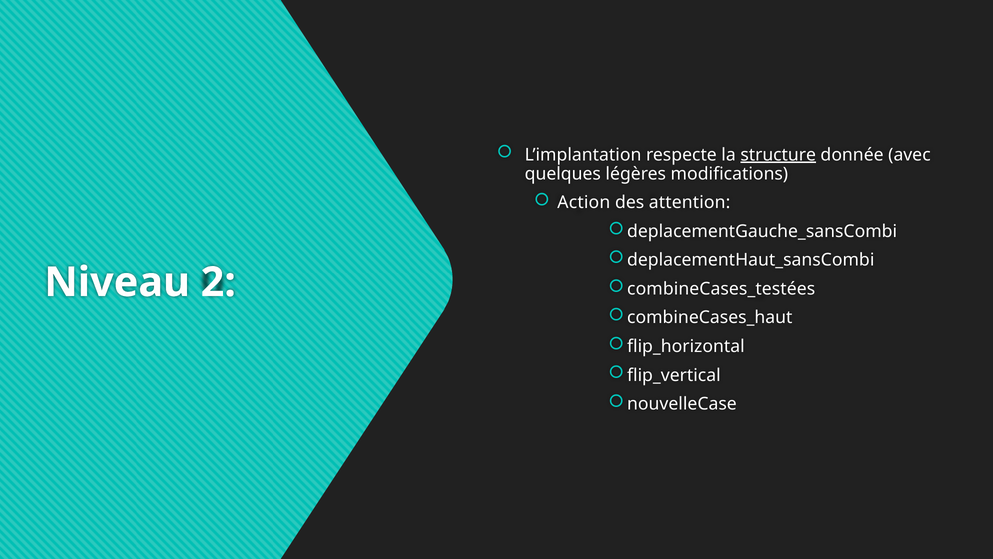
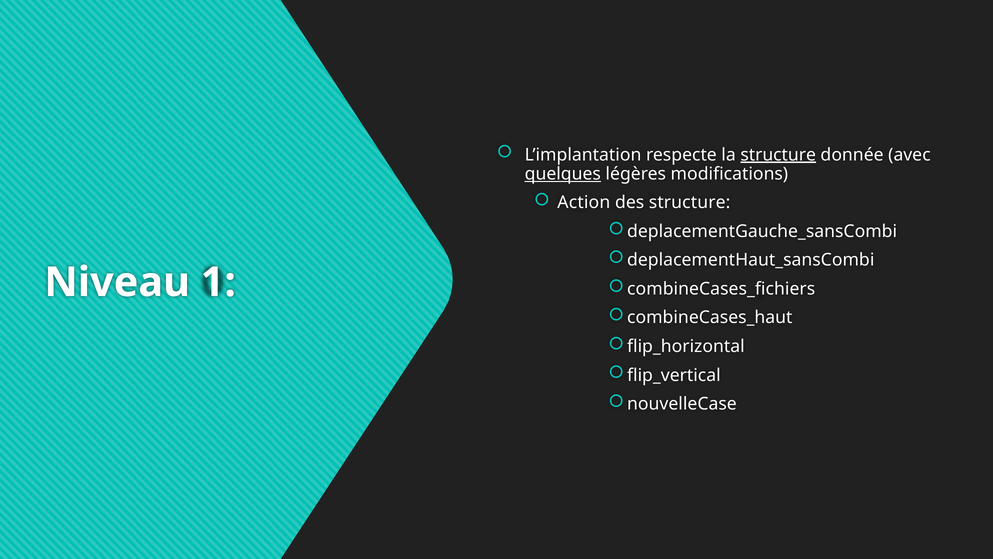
quelques underline: none -> present (563, 174)
des attention: attention -> structure (690, 202)
2: 2 -> 1 (218, 282)
combineCases_testées: combineCases_testées -> combineCases_fichiers (721, 289)
